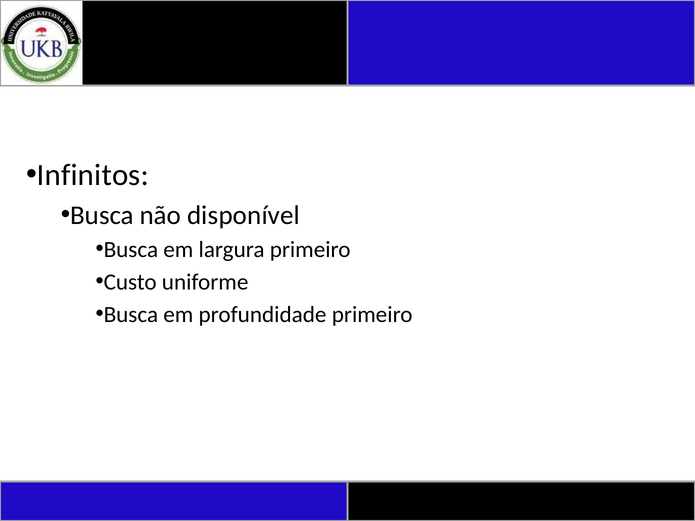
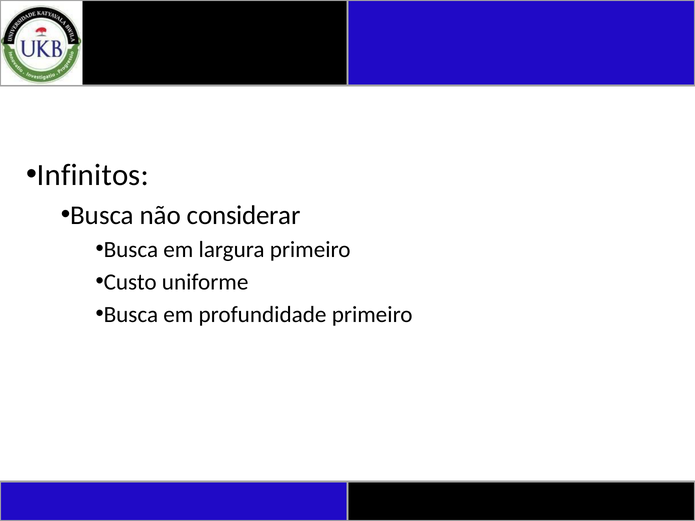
disponível: disponível -> considerar (244, 215)
